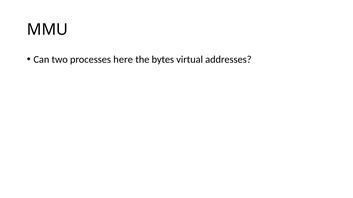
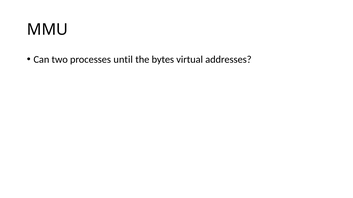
here: here -> until (123, 60)
